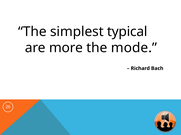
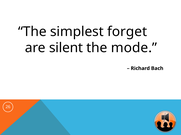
typical: typical -> forget (127, 32)
more: more -> silent (66, 48)
